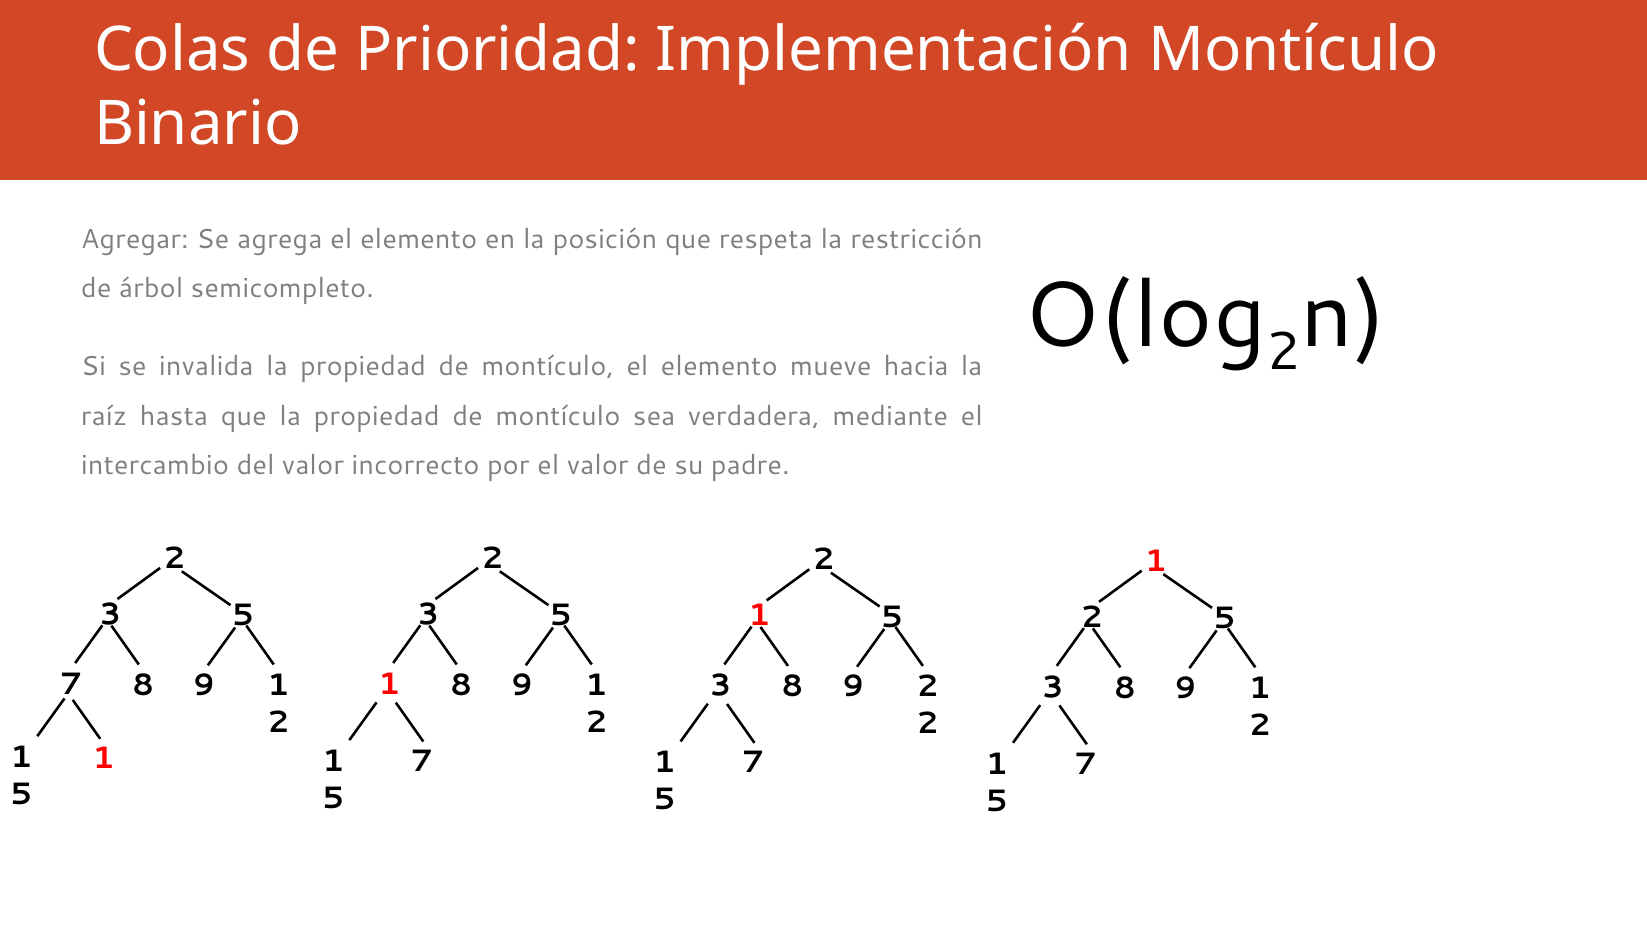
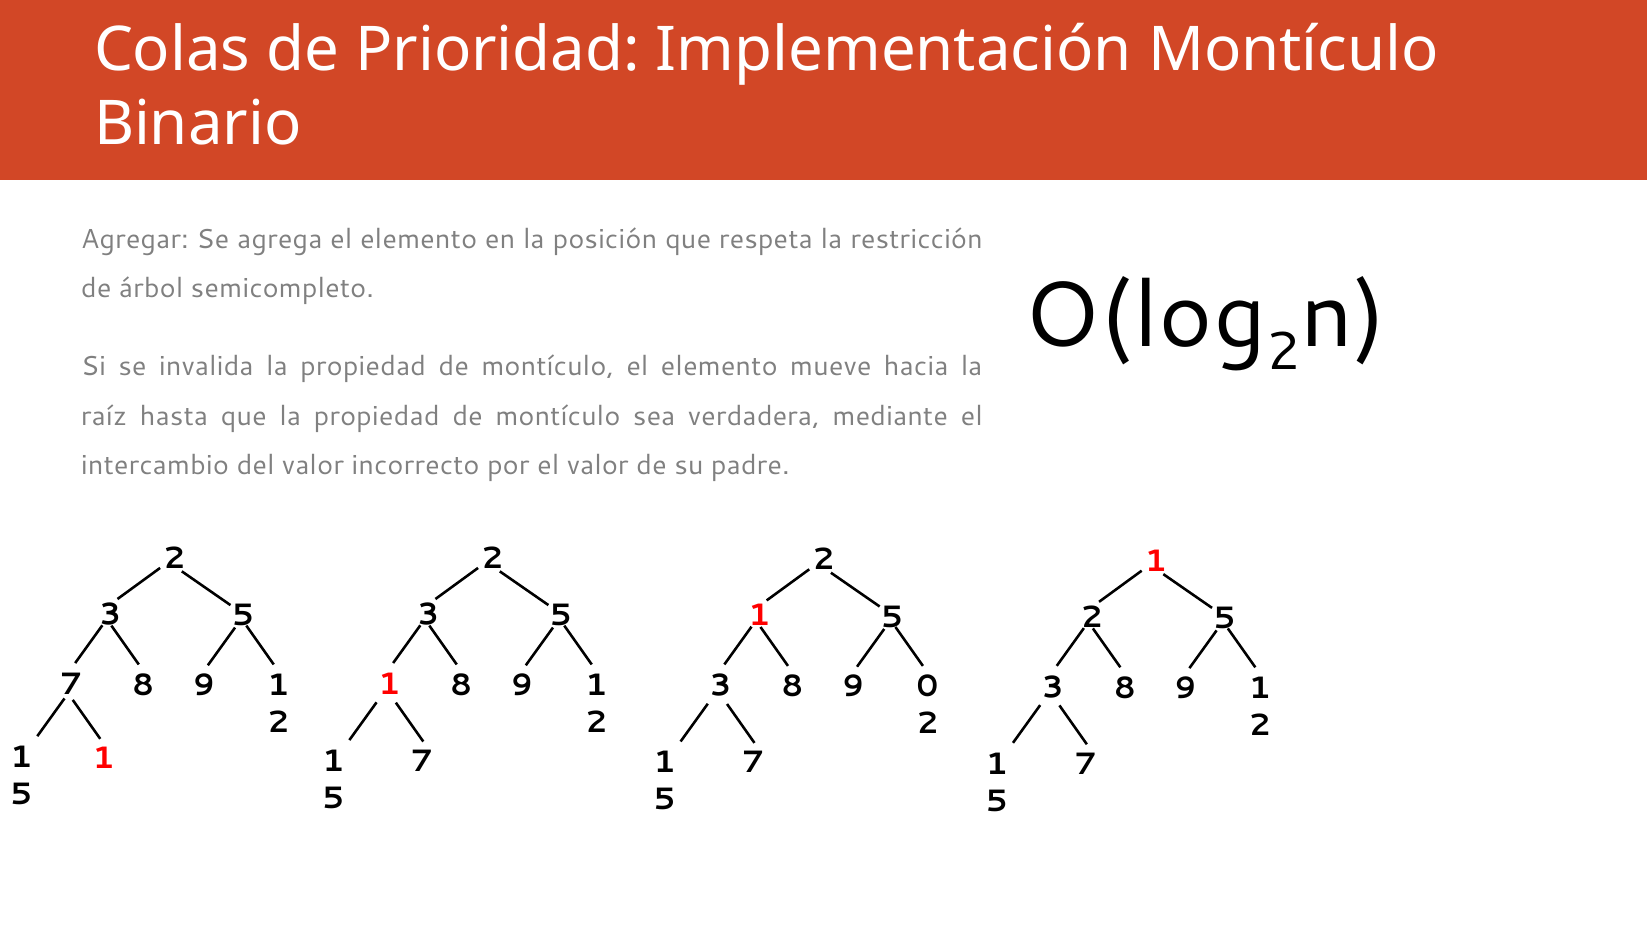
9 2: 2 -> 0 (927, 687)
